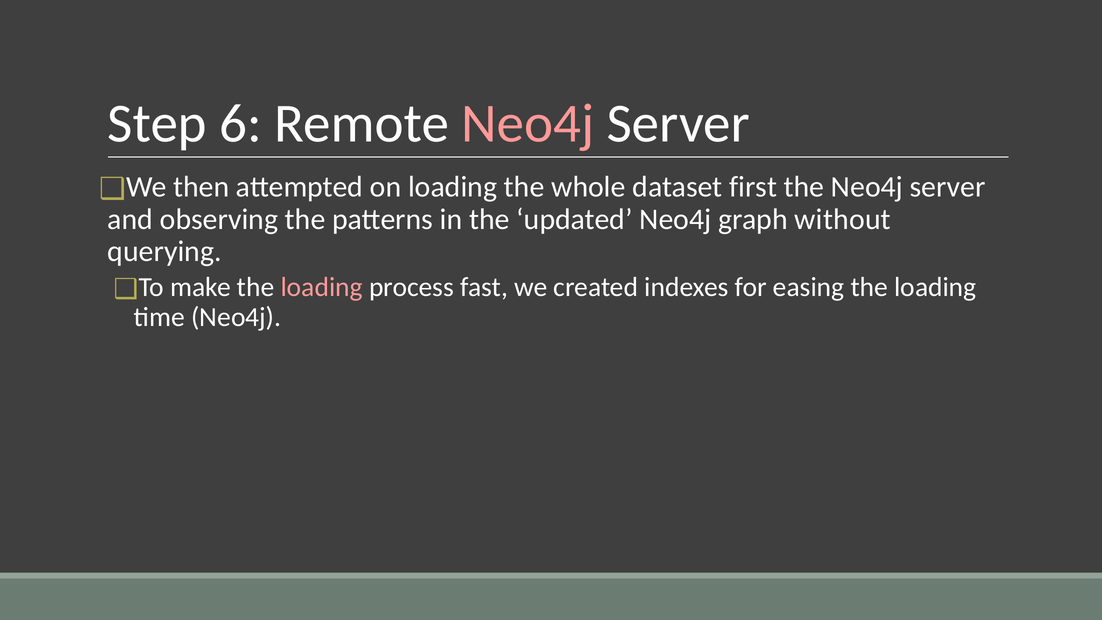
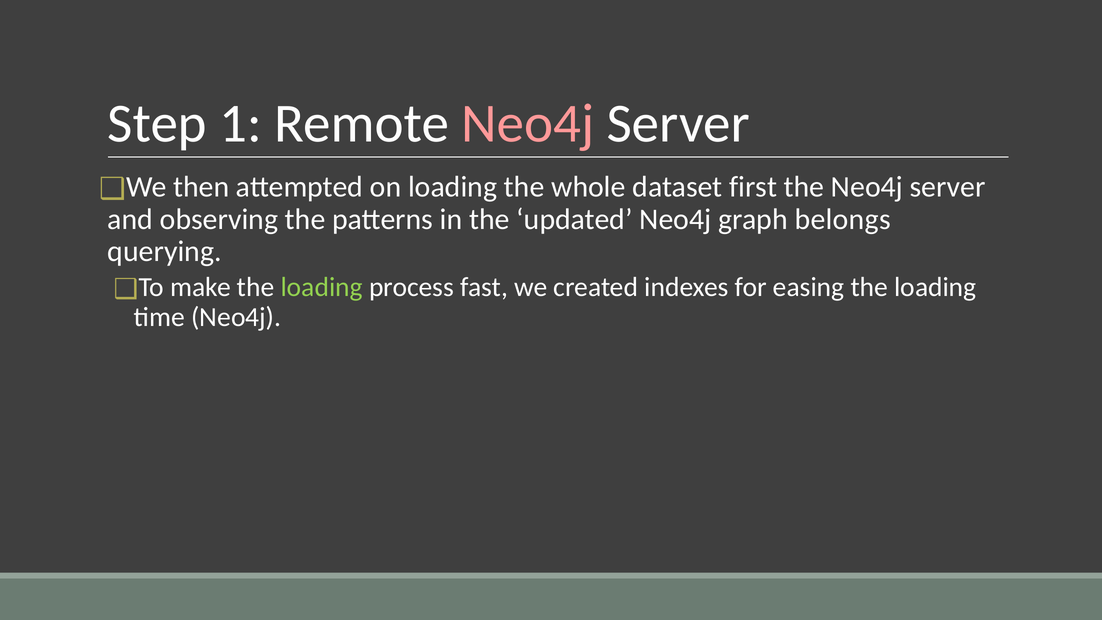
6: 6 -> 1 (241, 123)
without: without -> belongs (843, 219)
loading colour: pink -> light green (322, 287)
